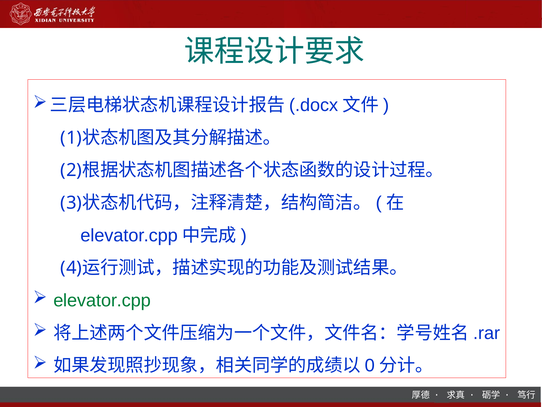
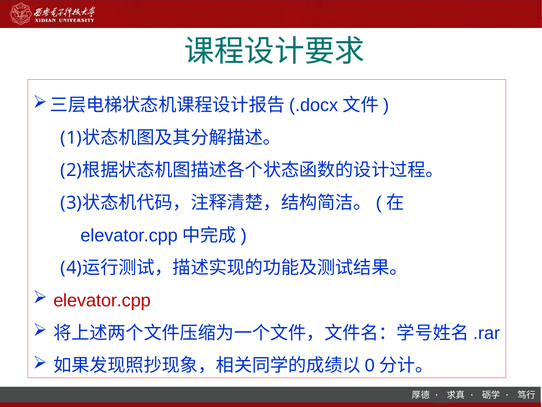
elevator.cpp colour: green -> red (102, 300)
